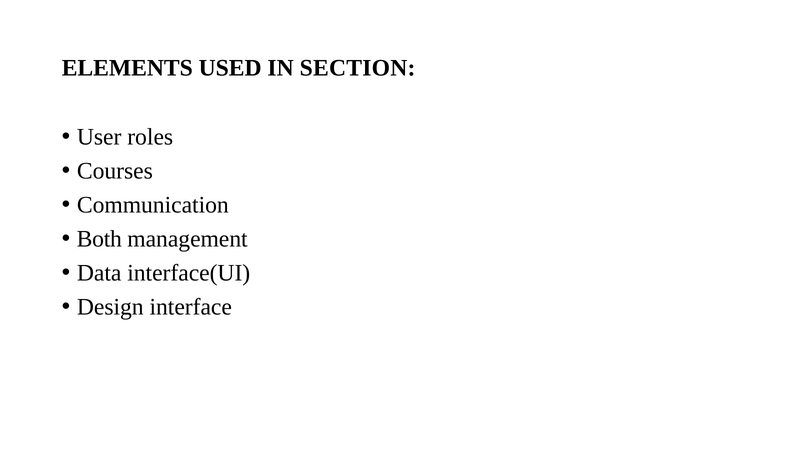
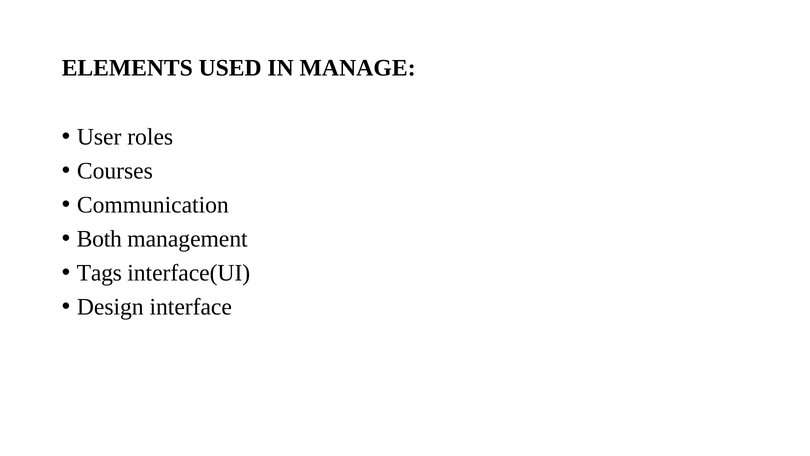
SECTION: SECTION -> MANAGE (358, 68)
Data: Data -> Tags (99, 273)
